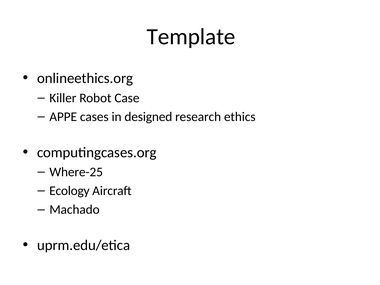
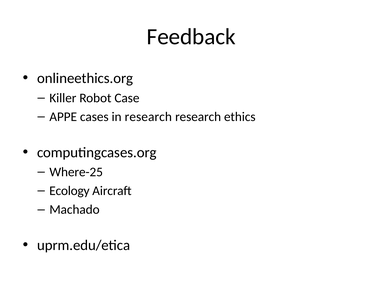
Template: Template -> Feedback (191, 37)
in designed: designed -> research (148, 117)
